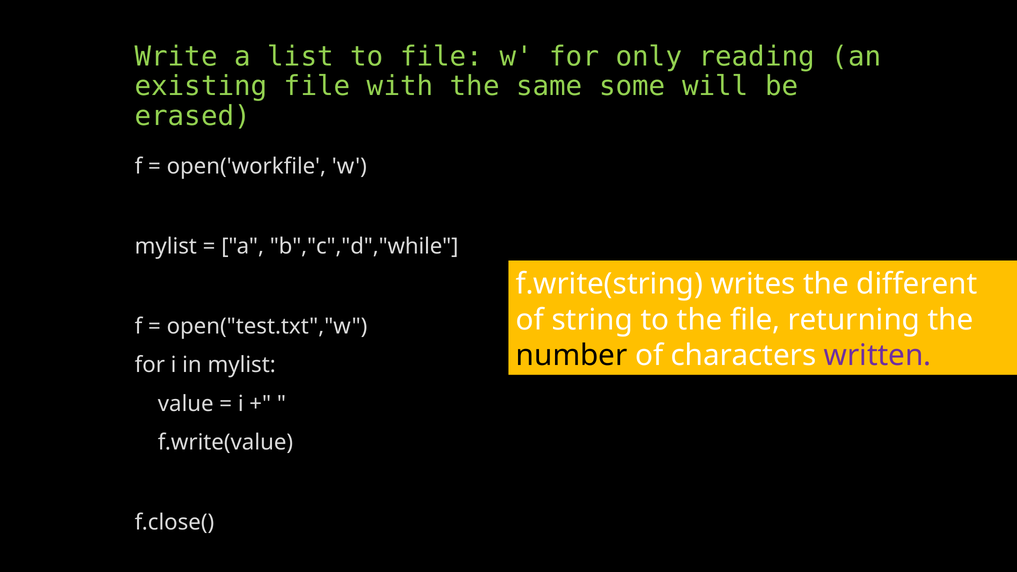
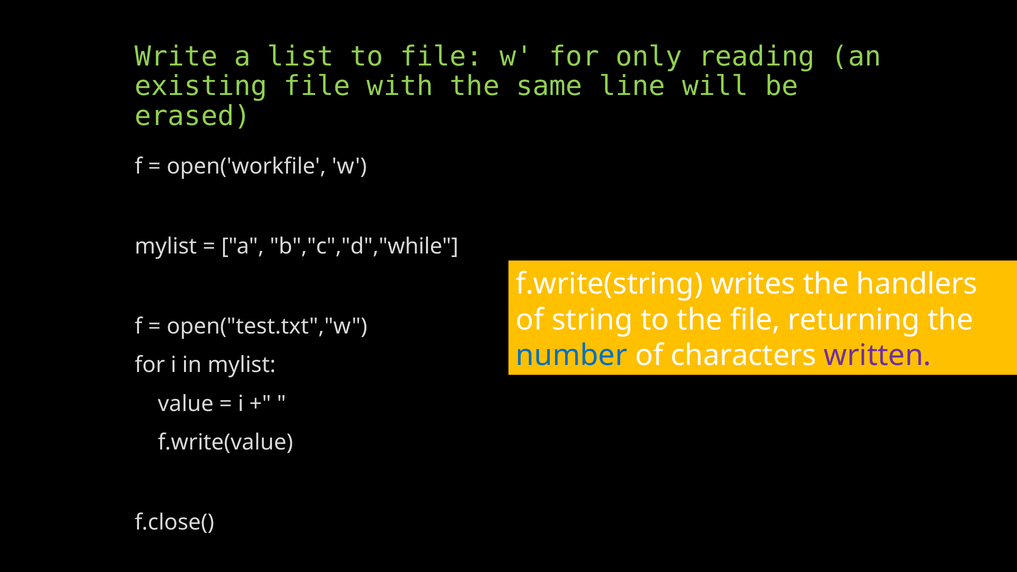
some: some -> line (632, 86)
different: different -> handlers (917, 284)
number colour: black -> blue (572, 355)
